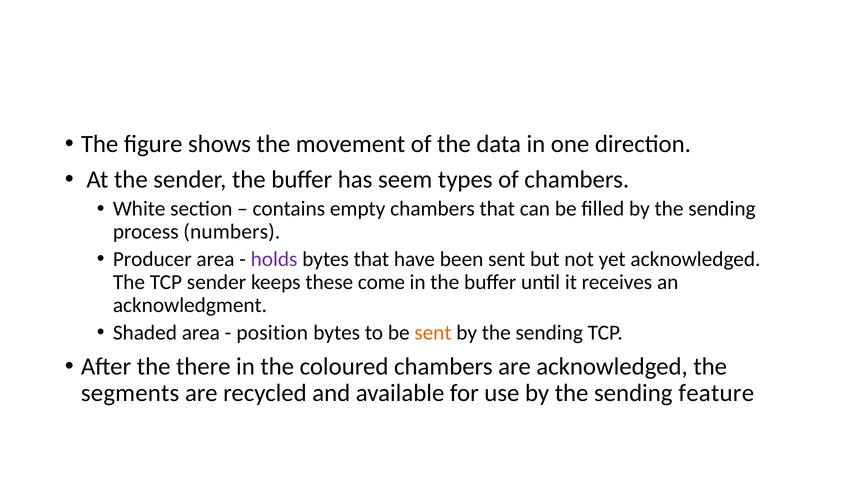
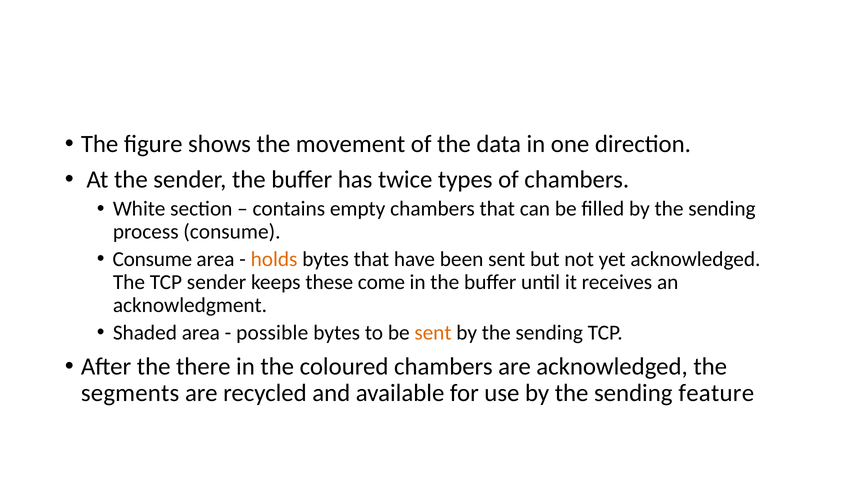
seem: seem -> twice (405, 180)
process numbers: numbers -> consume (232, 232)
Producer: Producer -> Consume (152, 259)
holds colour: purple -> orange (274, 259)
position: position -> possible (272, 333)
